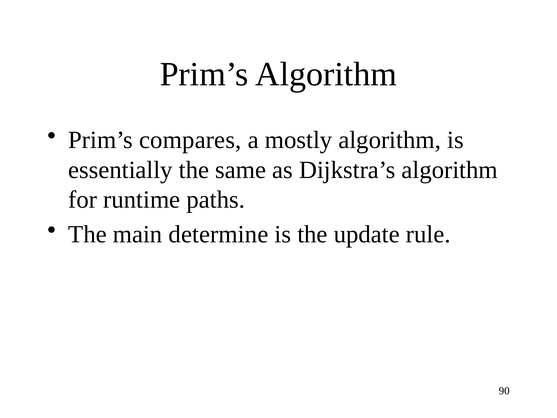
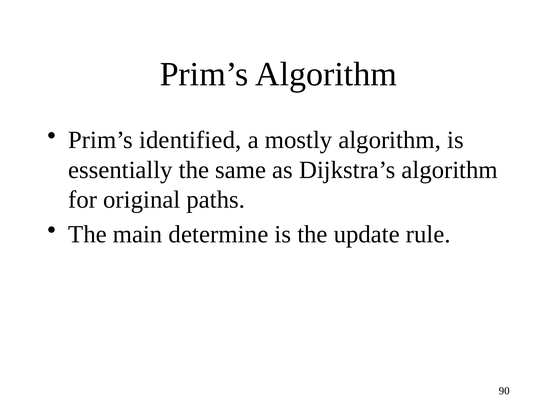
compares: compares -> identified (190, 140)
runtime: runtime -> original (142, 199)
